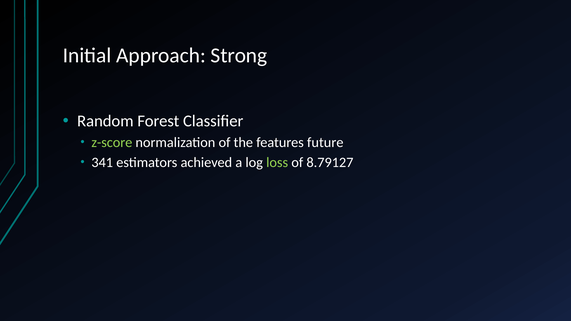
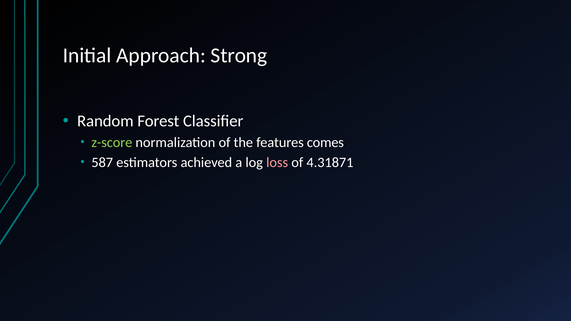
future: future -> comes (325, 142)
341: 341 -> 587 (102, 163)
loss colour: light green -> pink (277, 163)
8.79127: 8.79127 -> 4.31871 (330, 163)
